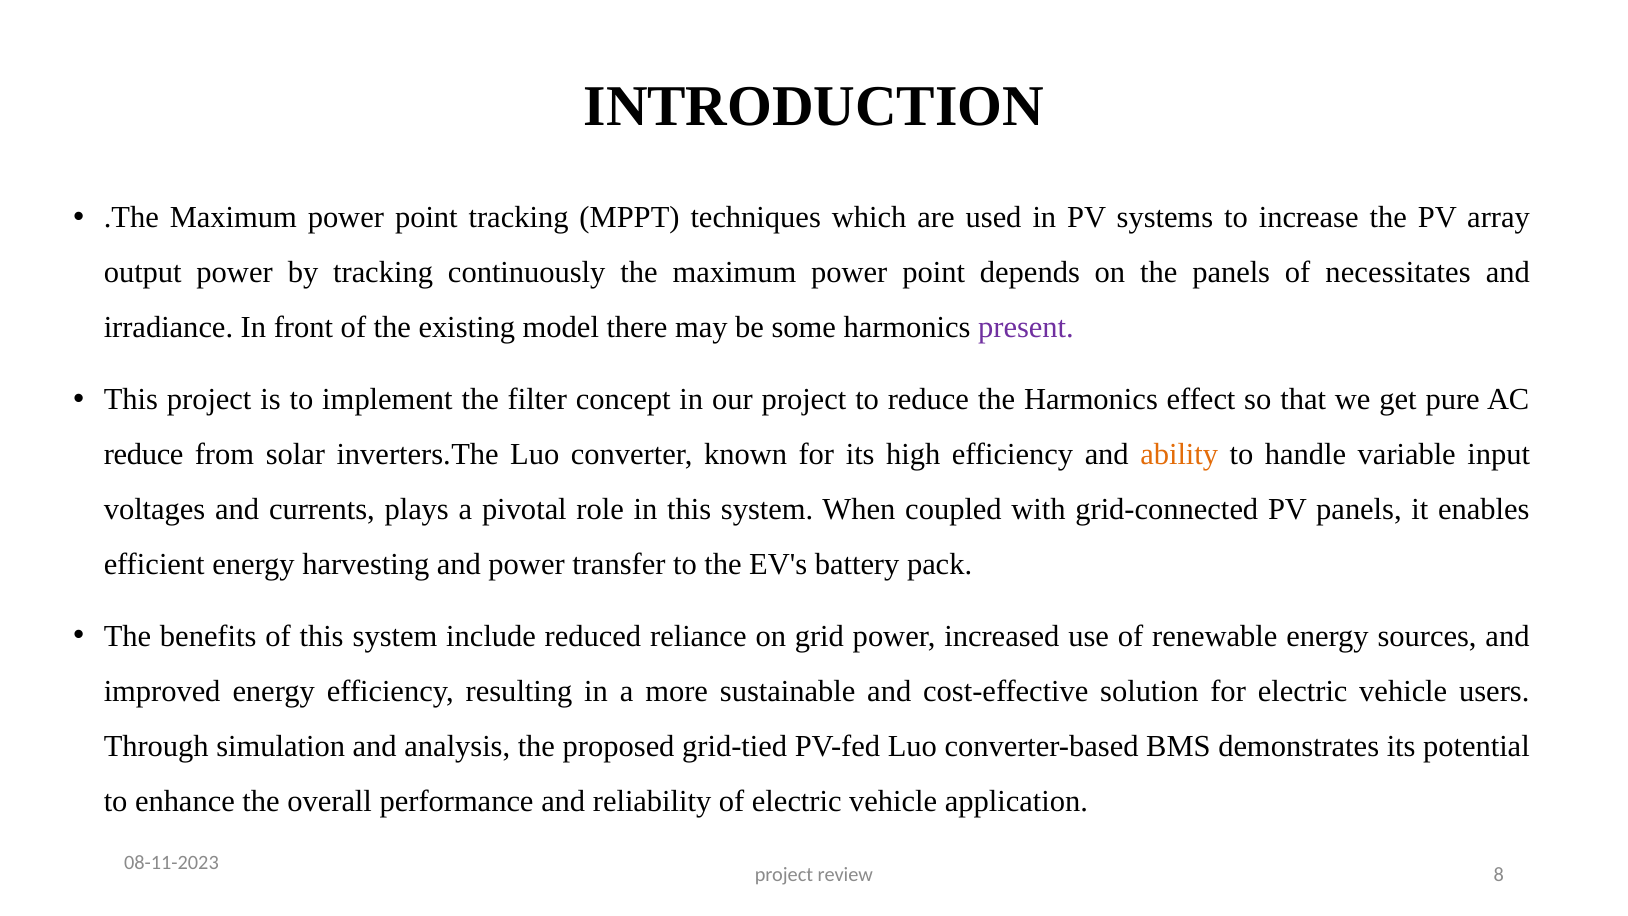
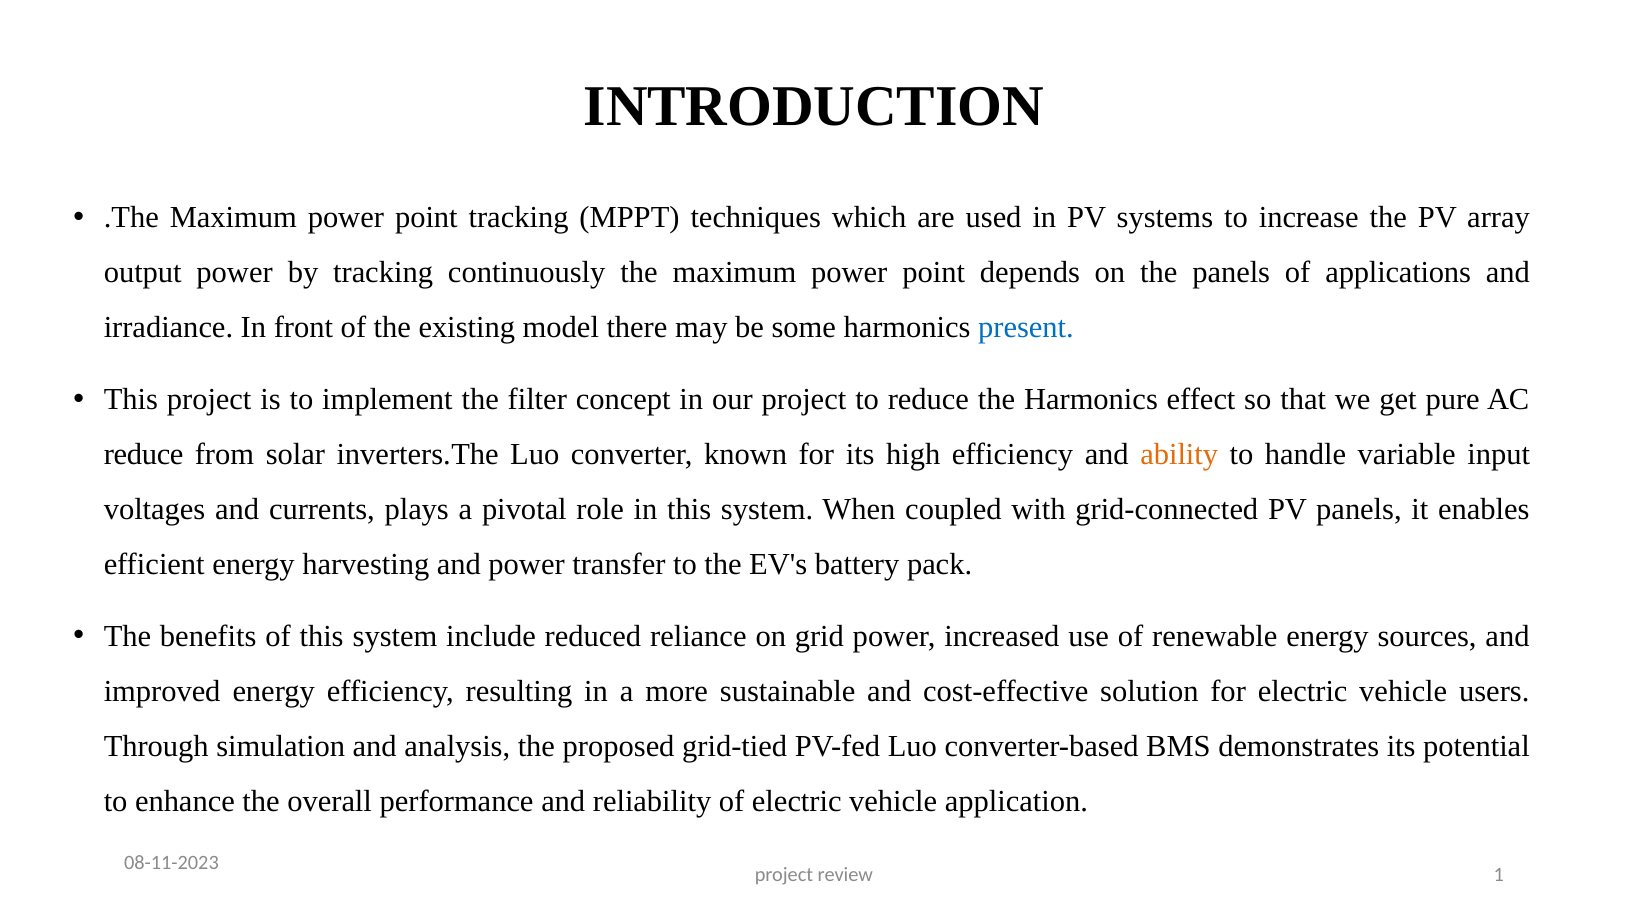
necessitates: necessitates -> applications (1398, 273)
present colour: purple -> blue (1026, 328)
8: 8 -> 1 (1499, 874)
